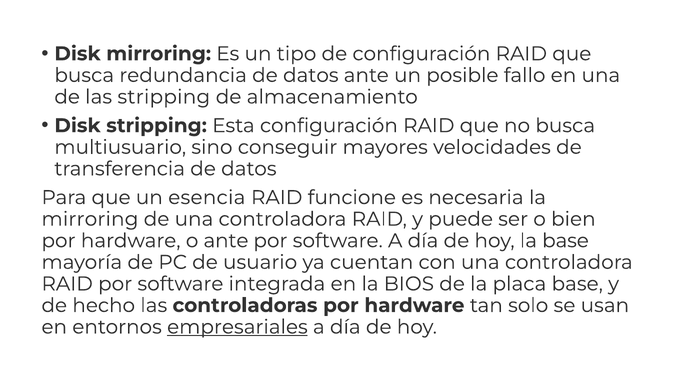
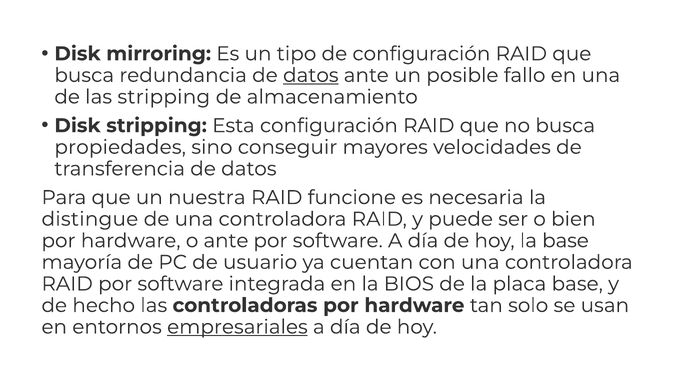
datos underline: none -> present (311, 75)
multiusuario: multiusuario -> propiedades (120, 147)
esencia: esencia -> nuestra (207, 198)
mirroring: mirroring -> distingue (90, 219)
